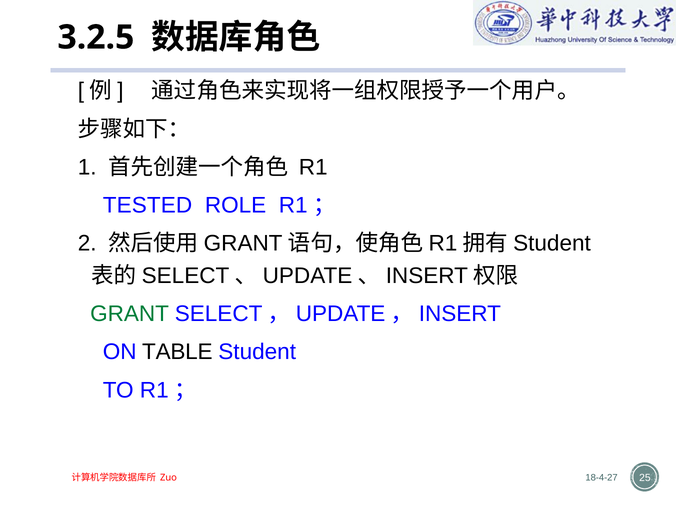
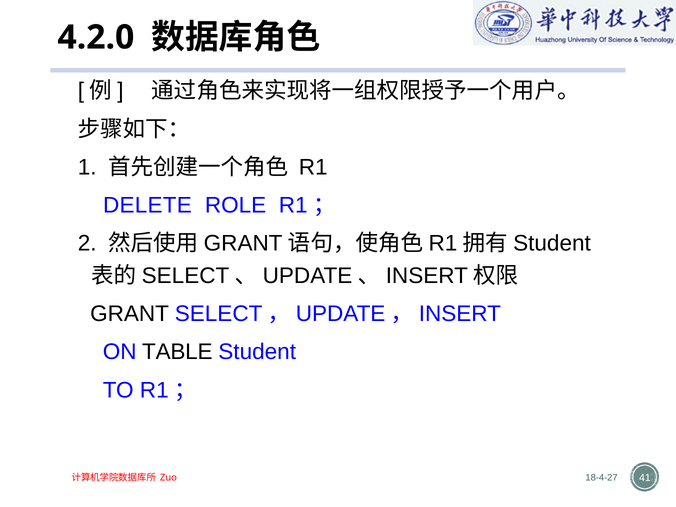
3.2.5: 3.2.5 -> 4.2.0 (96, 37)
TESTED: TESTED -> DELETE (147, 205)
GRANT colour: green -> black (130, 314)
25: 25 -> 41 (645, 478)
